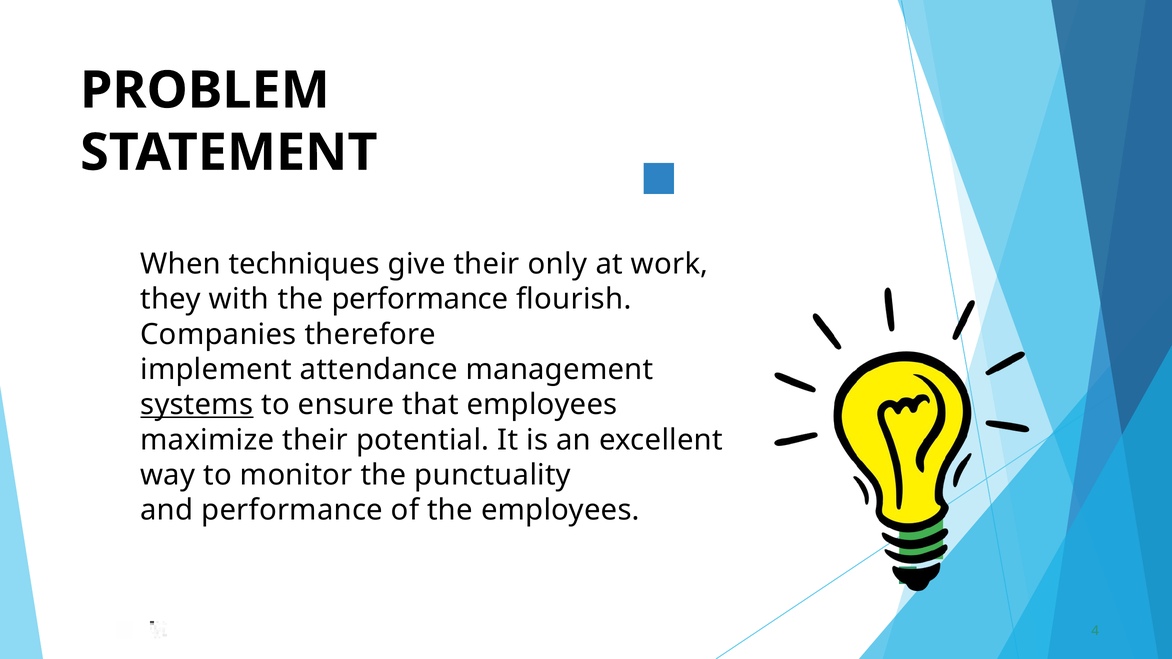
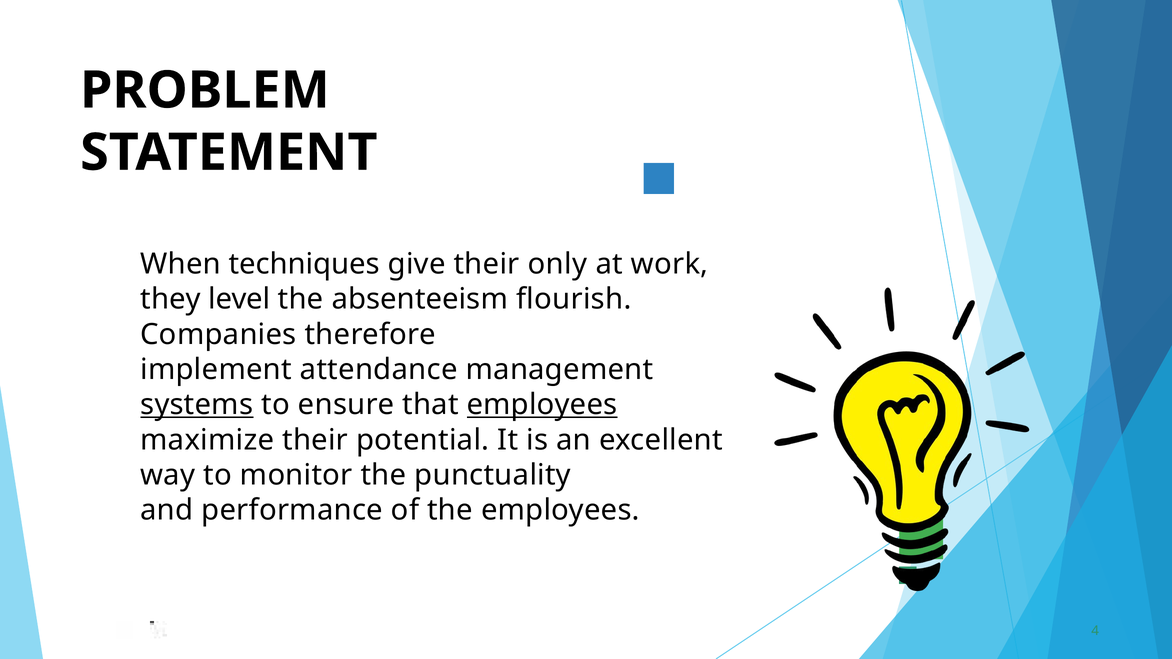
with: with -> level (239, 299)
the performance: performance -> absenteeism (420, 299)
employees underline: none -> present (542, 405)
